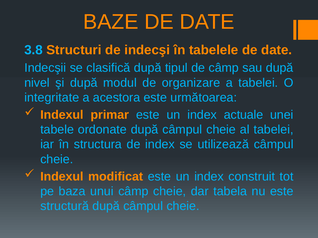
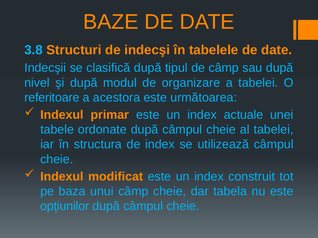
integritate: integritate -> referitoare (52, 98)
structură: structură -> opţiunilor (65, 207)
